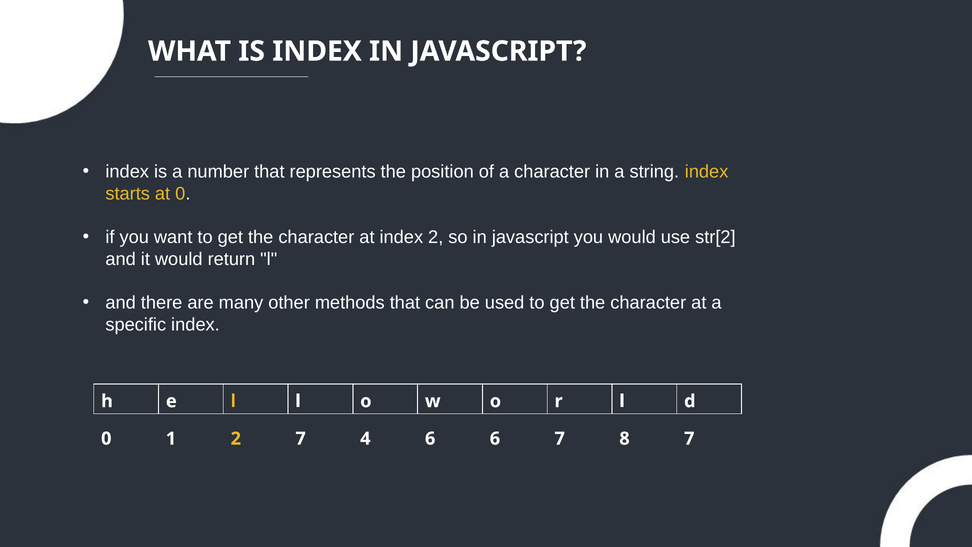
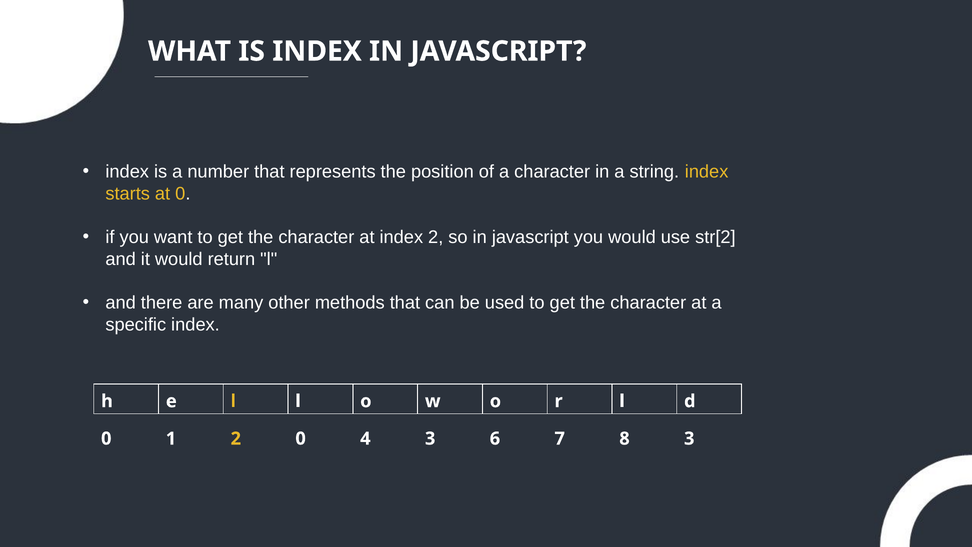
2 7: 7 -> 0 (301, 438)
4 6: 6 -> 3 (430, 438)
8 7: 7 -> 3 (689, 438)
